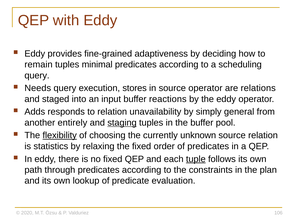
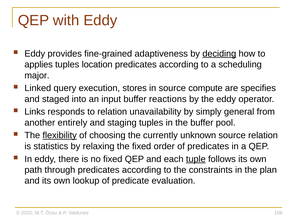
deciding underline: none -> present (219, 54)
remain: remain -> applies (39, 64)
minimal: minimal -> location (97, 64)
query: query -> major (37, 75)
Needs: Needs -> Linked (38, 88)
source operator: operator -> compute (206, 88)
relations: relations -> specifies (258, 88)
Adds: Adds -> Links (35, 112)
staging underline: present -> none (122, 123)
